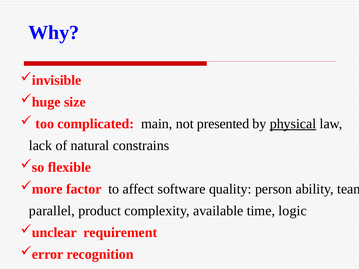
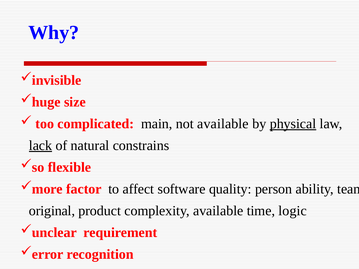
not presented: presented -> available (223, 124)
lack underline: none -> present (41, 146)
parallel: parallel -> original (52, 211)
